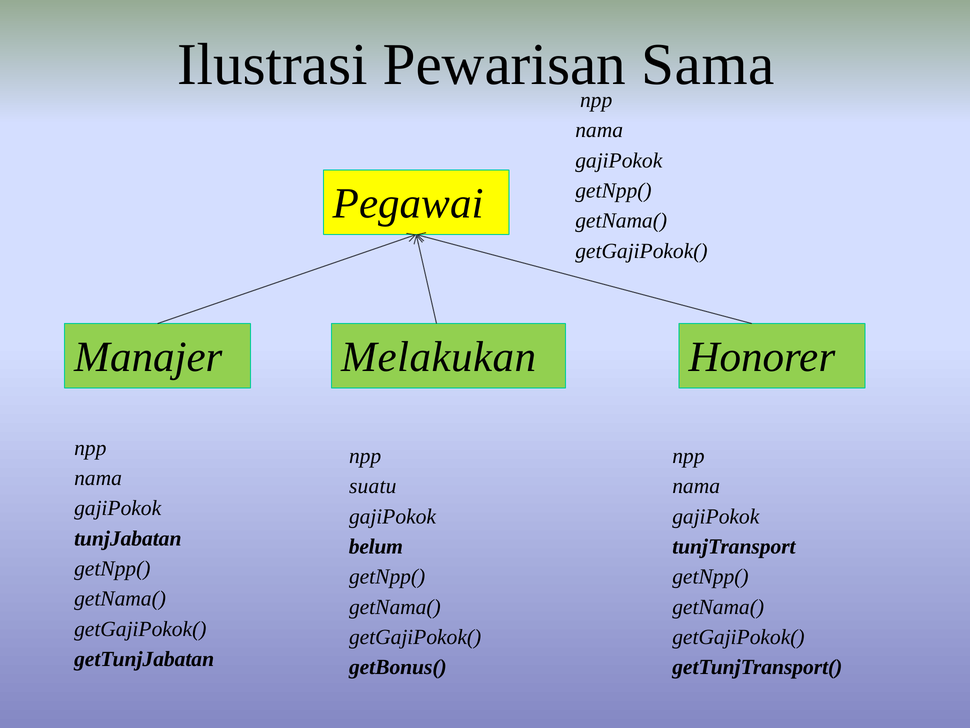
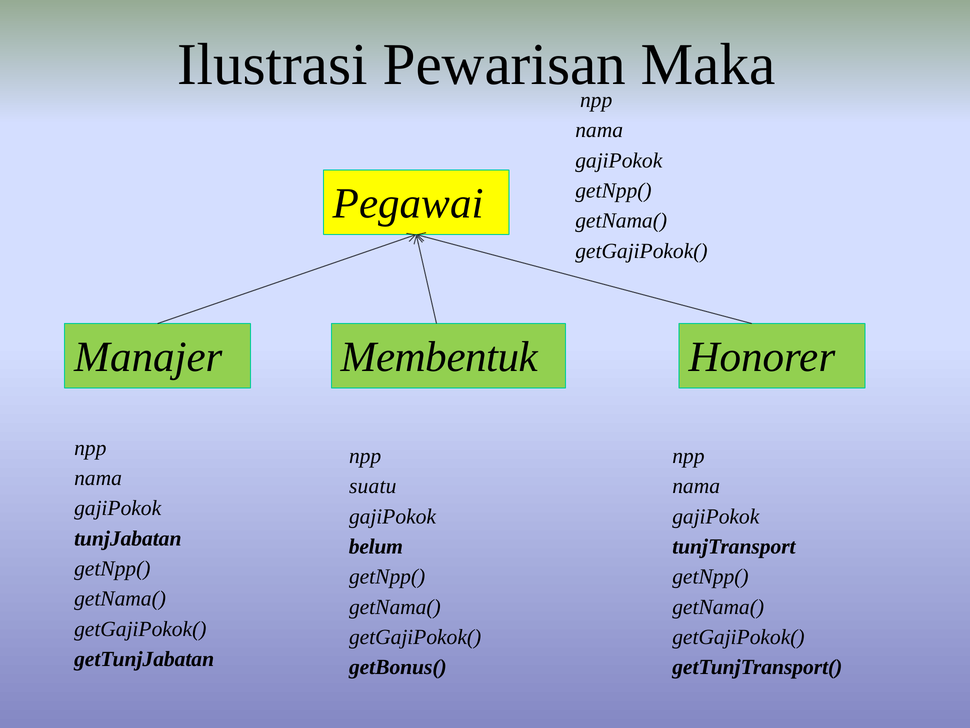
Sama: Sama -> Maka (708, 65)
Melakukan: Melakukan -> Membentuk (439, 357)
